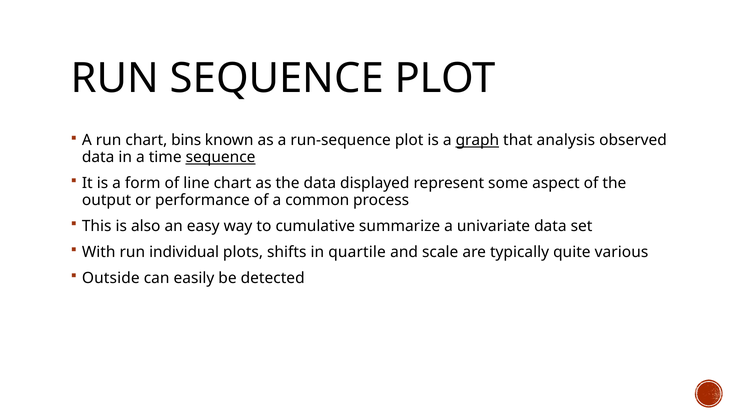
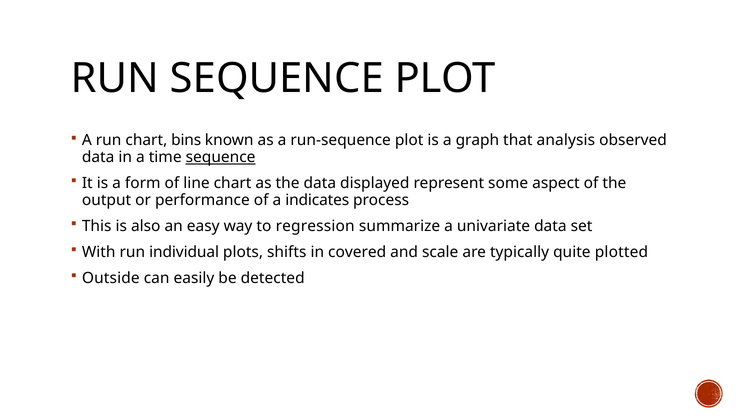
graph underline: present -> none (477, 140)
common: common -> indicates (317, 200)
cumulative: cumulative -> regression (315, 226)
quartile: quartile -> covered (357, 252)
various: various -> plotted (621, 252)
